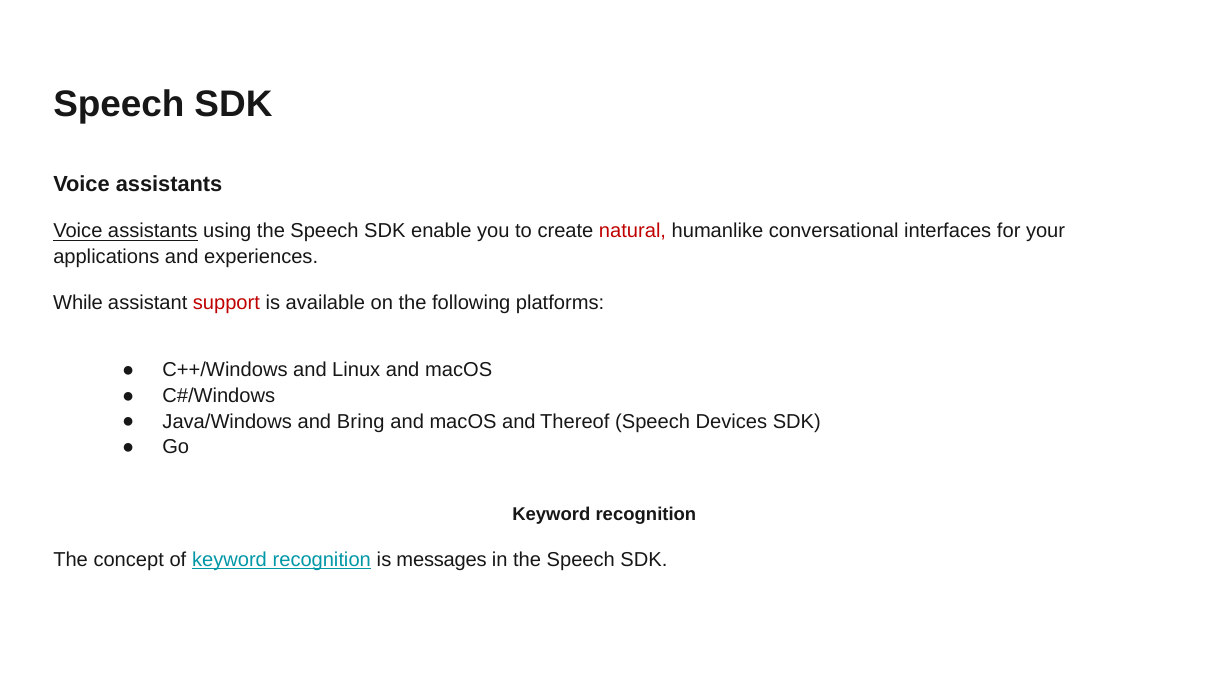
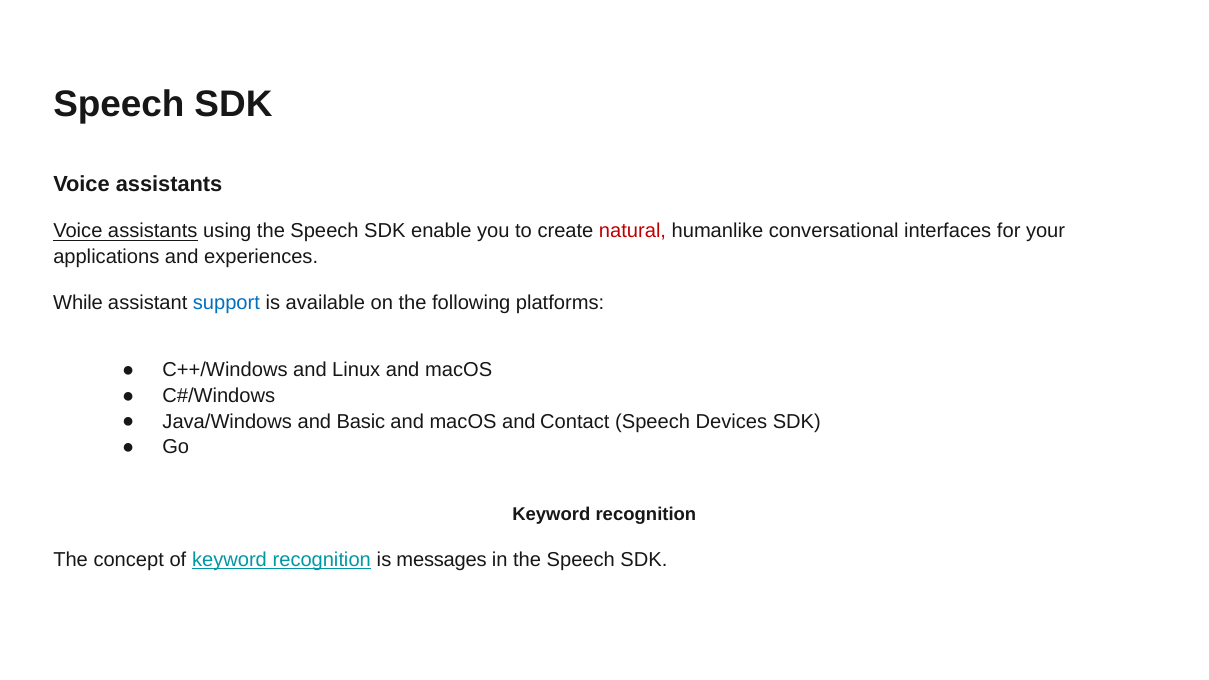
support colour: red -> blue (226, 303)
Bring: Bring -> Basic (361, 421)
Thereof: Thereof -> Contact (575, 421)
